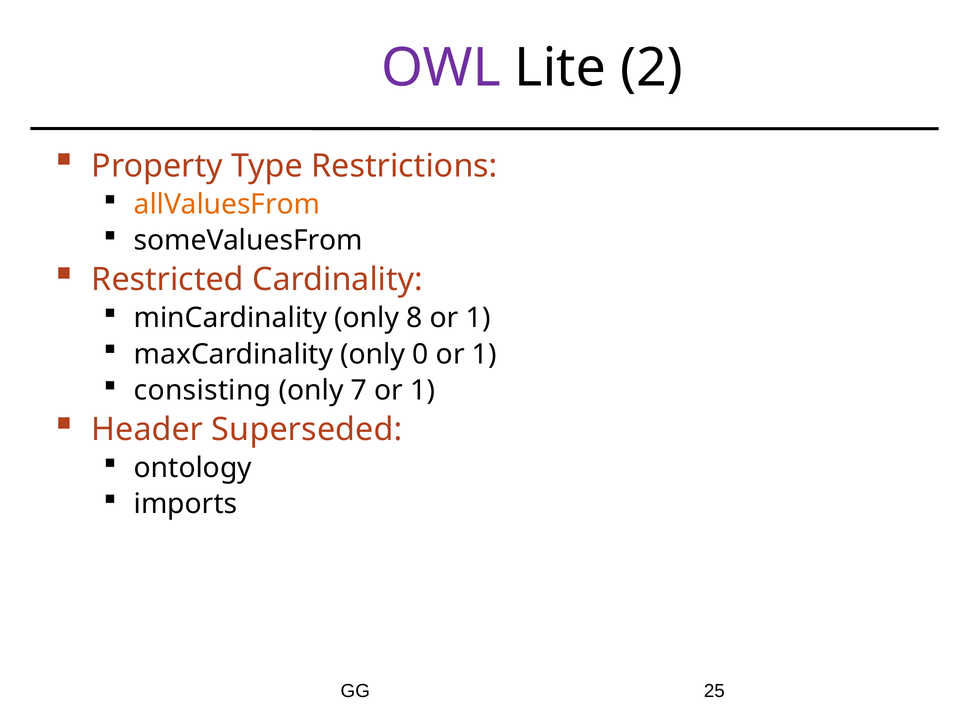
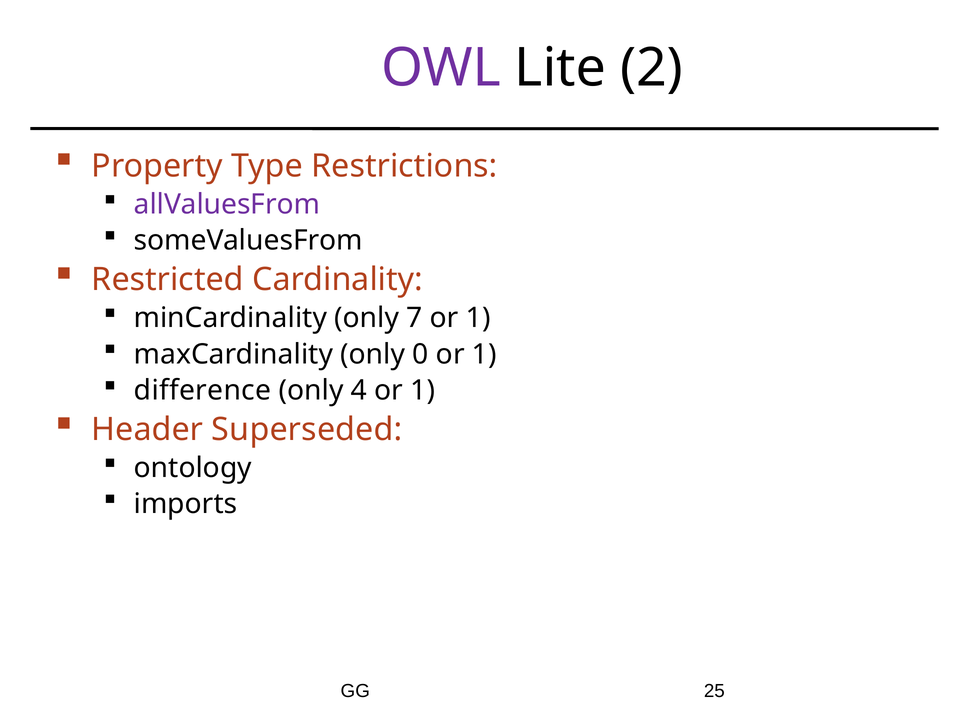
allValuesFrom colour: orange -> purple (227, 204)
8: 8 -> 7 (414, 318)
consisting: consisting -> difference (203, 390)
7: 7 -> 4 (359, 390)
